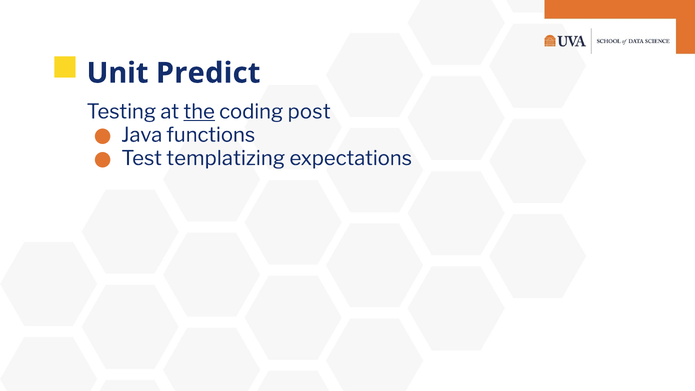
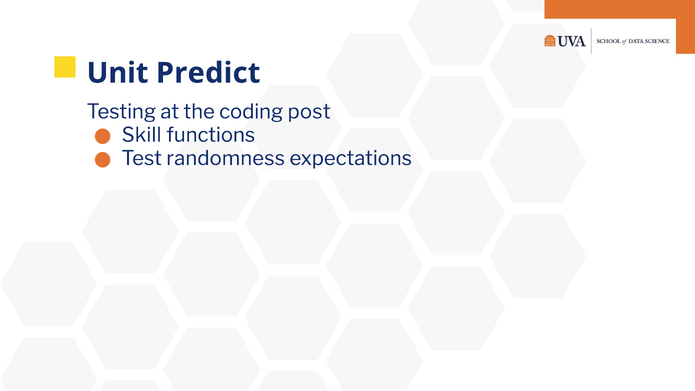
the underline: present -> none (199, 112)
Java: Java -> Skill (142, 135)
templatizing: templatizing -> randomness (226, 158)
